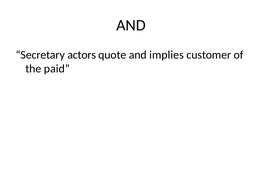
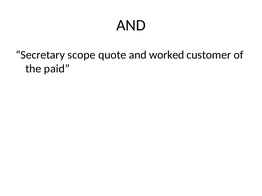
actors: actors -> scope (82, 55)
implies: implies -> worked (167, 55)
